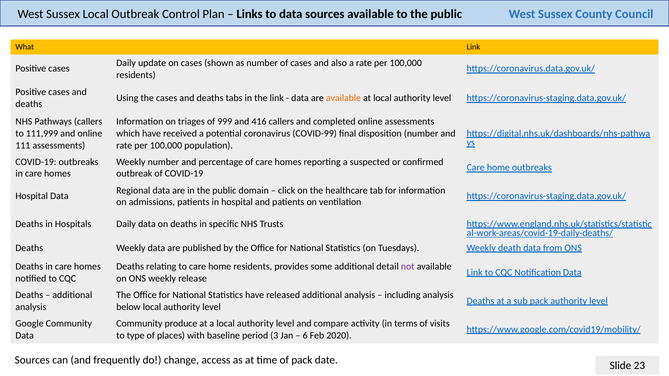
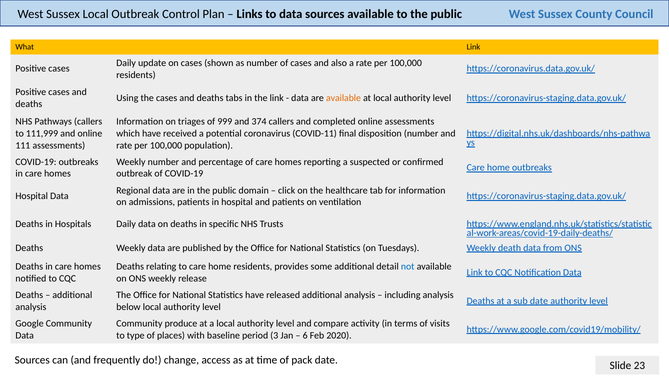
416: 416 -> 374 (259, 122)
COVID-99: COVID-99 -> COVID-11 (315, 134)
not colour: purple -> blue (408, 267)
sub pack: pack -> date (539, 301)
